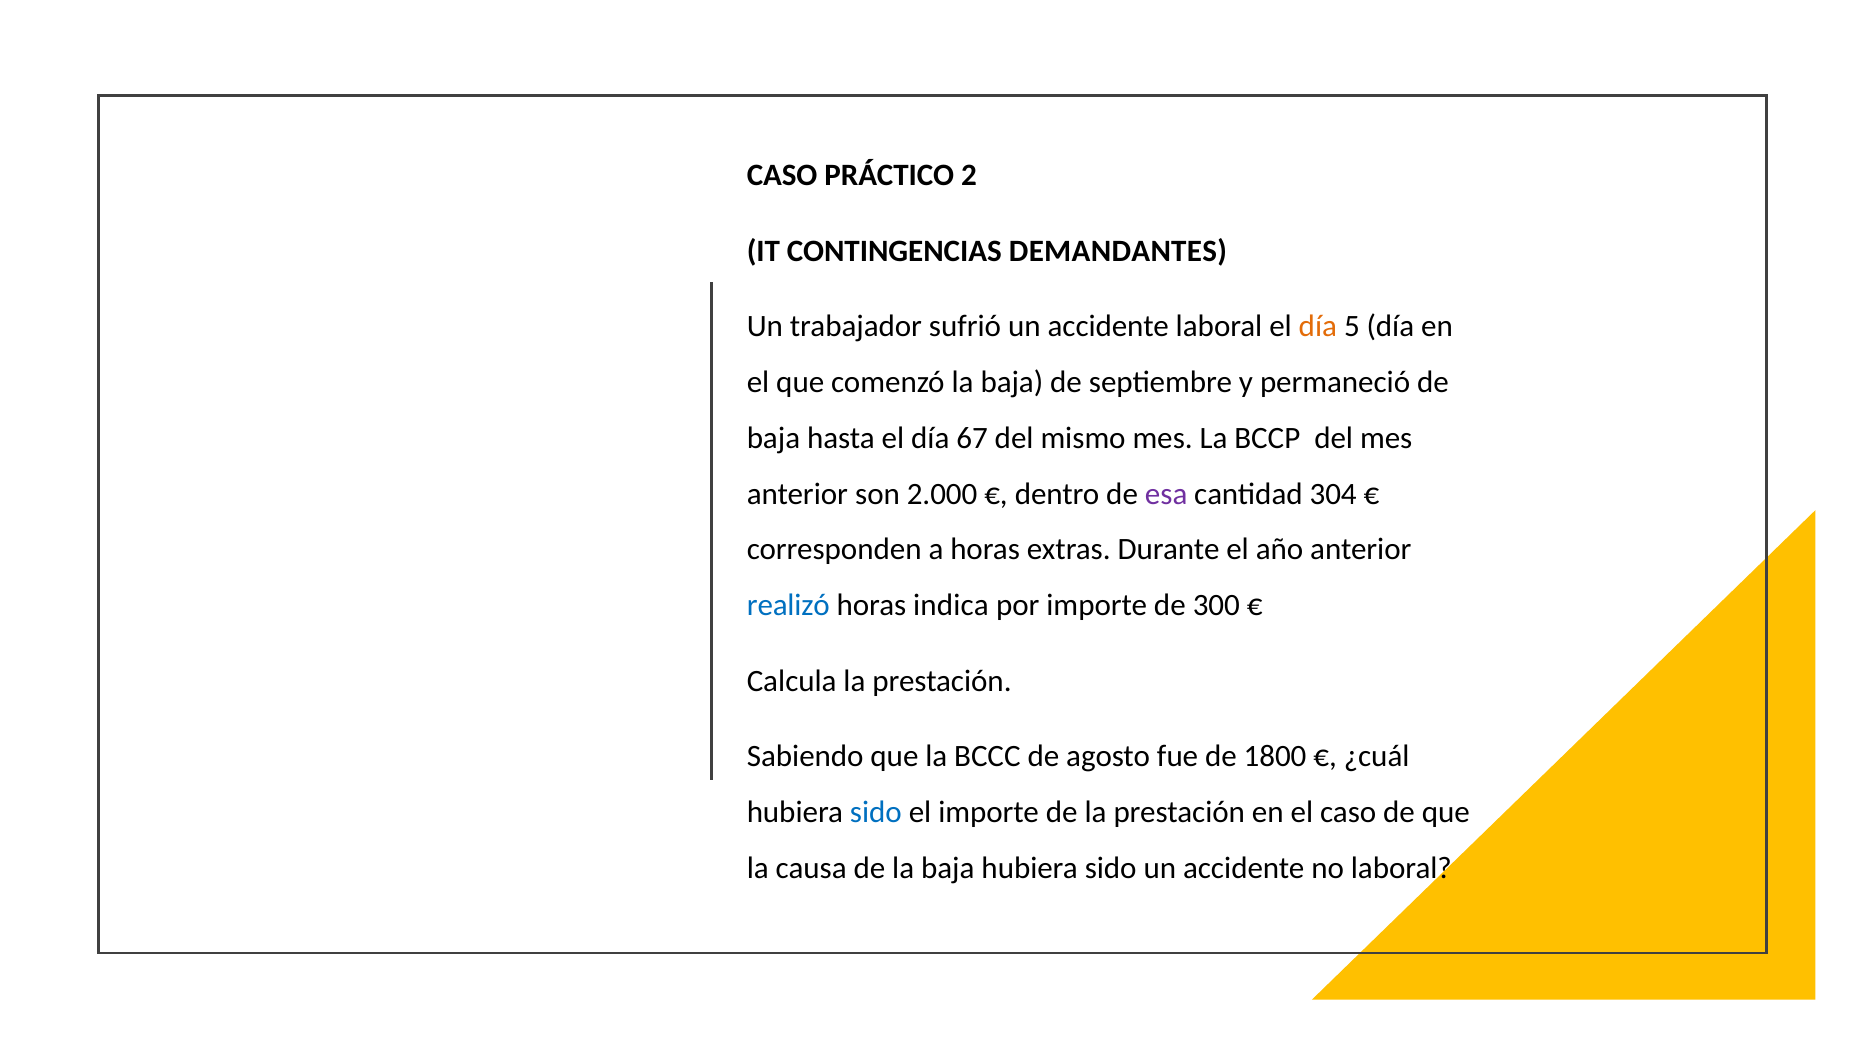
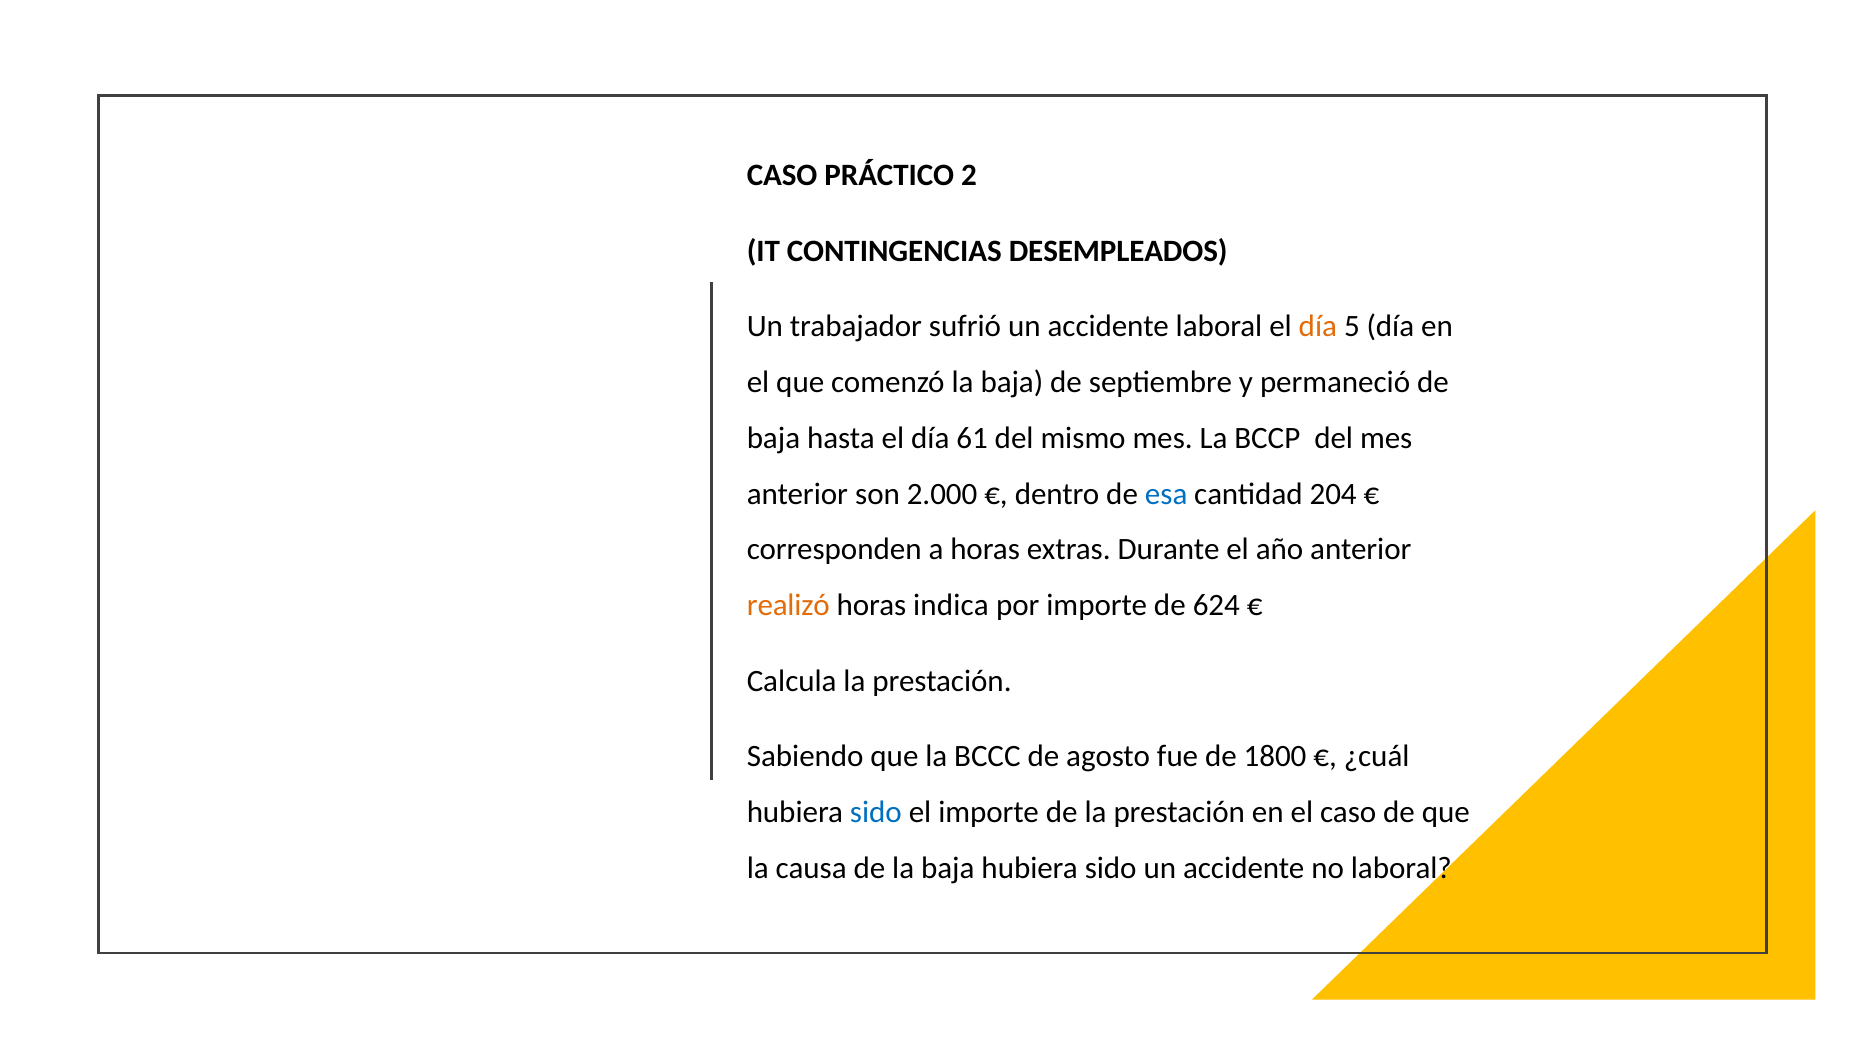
DEMANDANTES: DEMANDANTES -> DESEMPLEADOS (1118, 251)
67: 67 -> 61 (972, 438)
esa colour: purple -> blue (1166, 494)
304: 304 -> 204 (1333, 494)
realizó colour: blue -> orange (788, 606)
300: 300 -> 624 (1216, 606)
